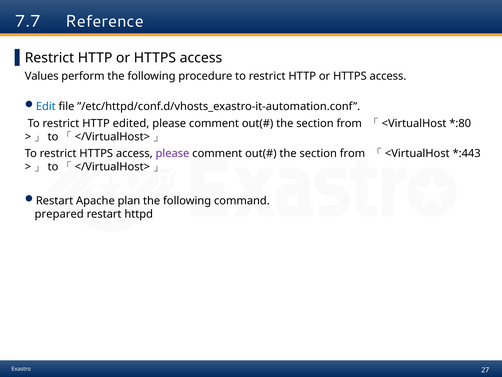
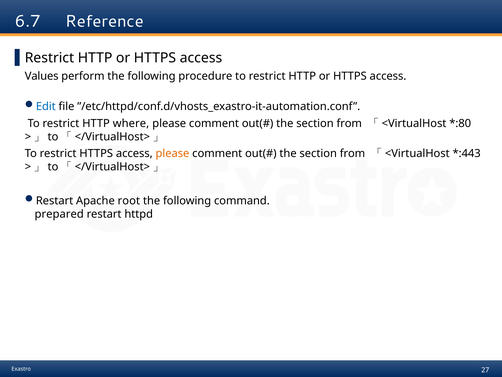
7.7: 7.7 -> 6.7 (28, 21)
edited: edited -> where (131, 123)
please colour: purple -> orange (172, 153)
plan: plan -> root (129, 200)
